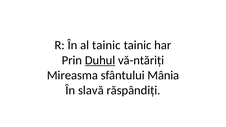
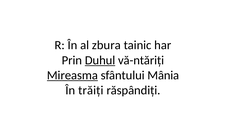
al tainic: tainic -> zbura (106, 45)
Mireasma underline: none -> present (72, 75)
slavă: slavă -> trăiți (91, 90)
